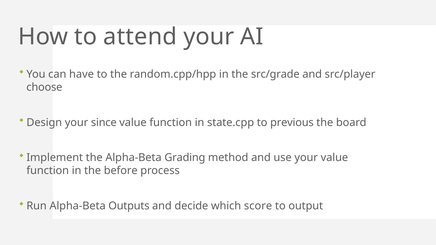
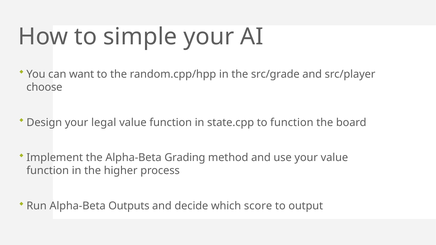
attend: attend -> simple (140, 37)
have: have -> want (82, 74)
since: since -> legal (104, 123)
to previous: previous -> function (292, 123)
before: before -> higher (121, 171)
